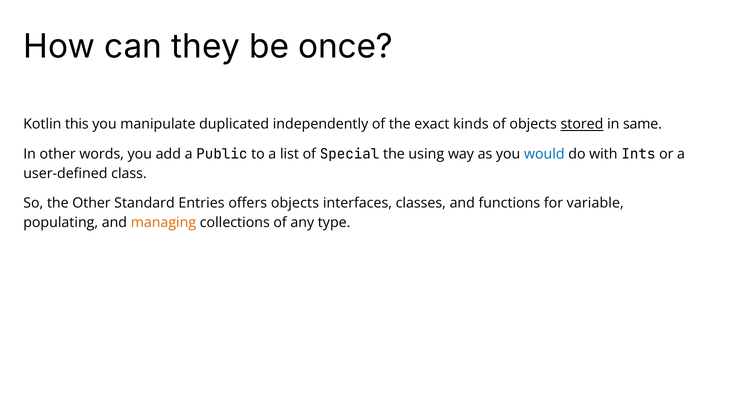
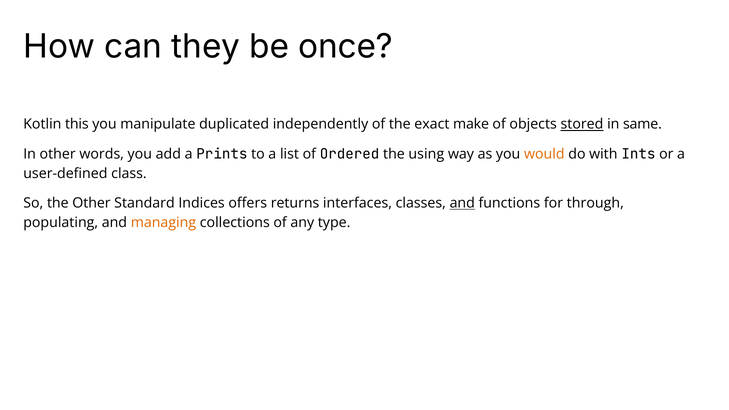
kinds: kinds -> make (471, 124)
Public: Public -> Prints (222, 154)
Special: Special -> Ordered (350, 154)
would colour: blue -> orange (544, 154)
Entries: Entries -> Indices (202, 203)
offers objects: objects -> returns (295, 203)
and underline: none -> present (462, 203)
variable: variable -> through (595, 203)
